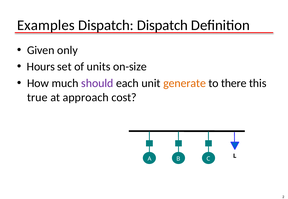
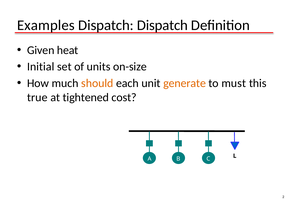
only: only -> heat (68, 50)
Hours: Hours -> Initial (41, 67)
should colour: purple -> orange (97, 83)
there: there -> must (234, 83)
approach: approach -> tightened (86, 98)
